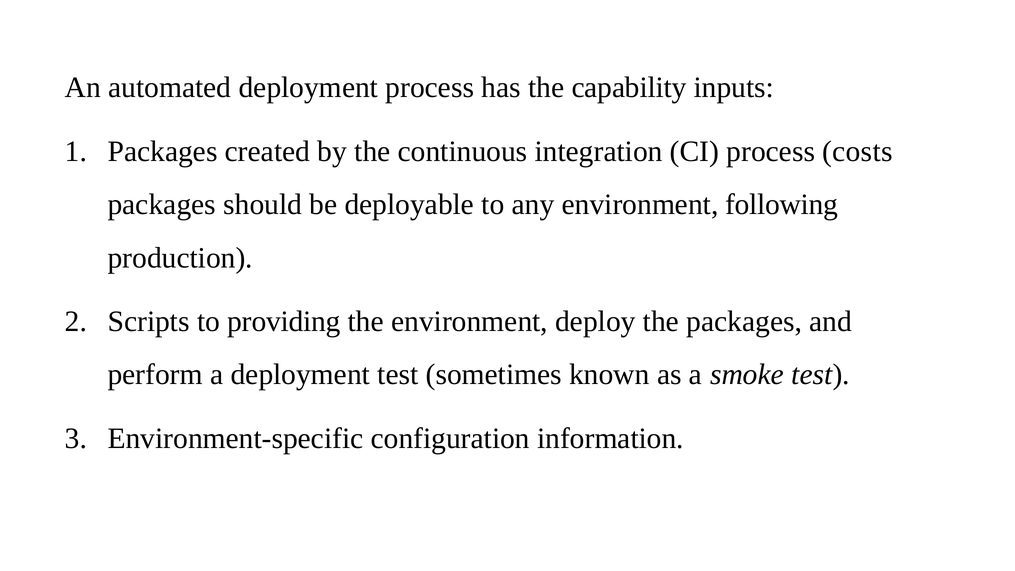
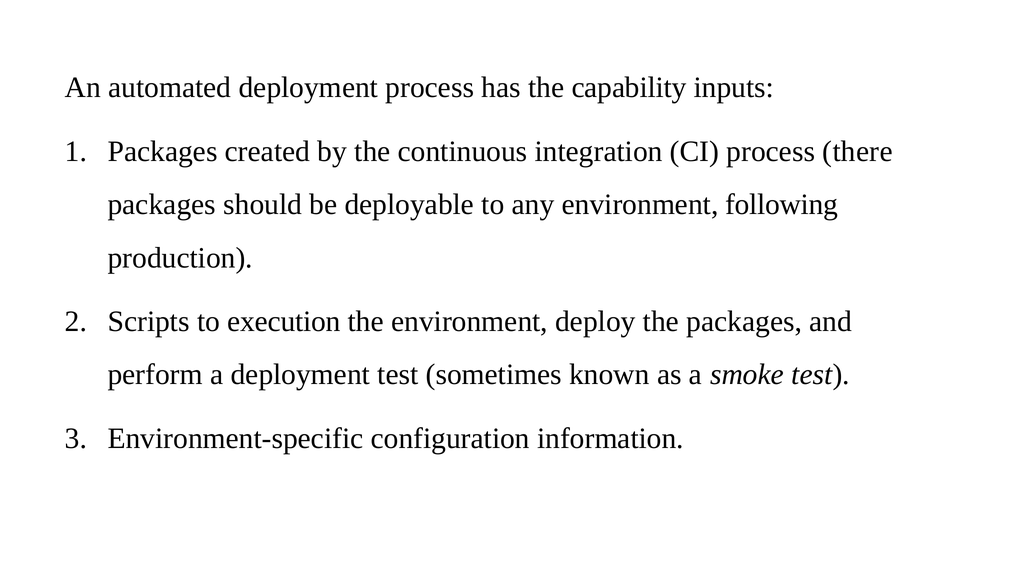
costs: costs -> there (858, 151)
providing: providing -> execution (284, 321)
